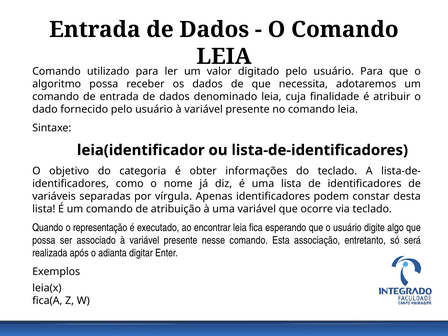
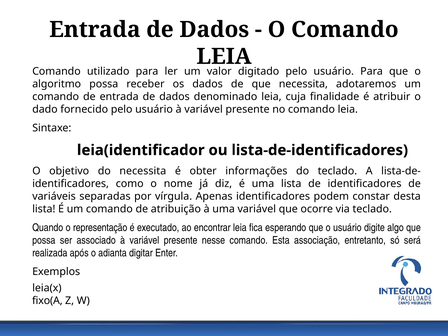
do categoria: categoria -> necessita (143, 171)
fica(A: fica(A -> fixo(A (47, 301)
